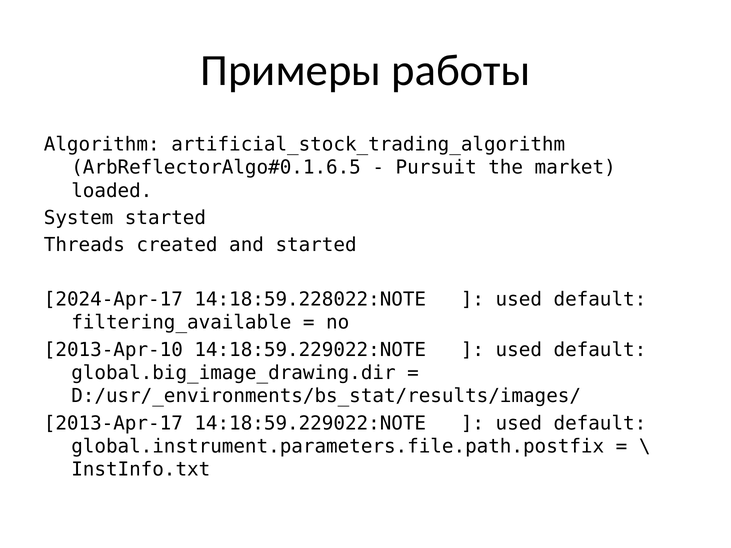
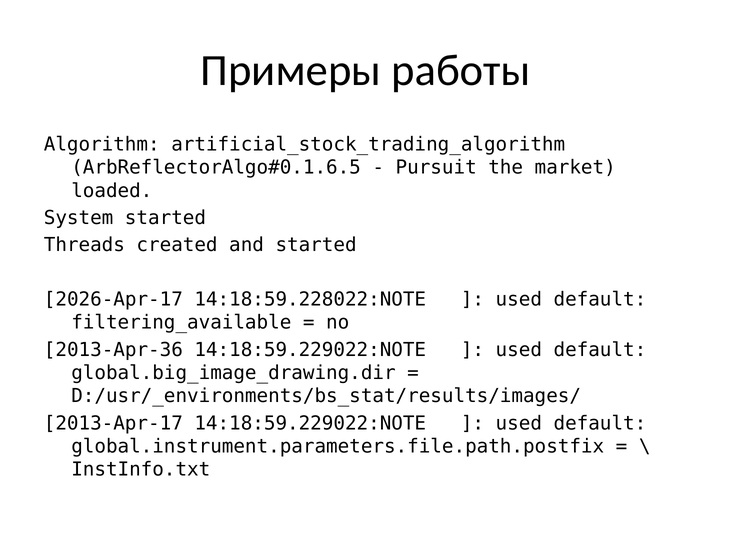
2024-Apr-17: 2024-Apr-17 -> 2026-Apr-17 (113, 300)
2013-Apr-10: 2013-Apr-10 -> 2013-Apr-36 (113, 350)
